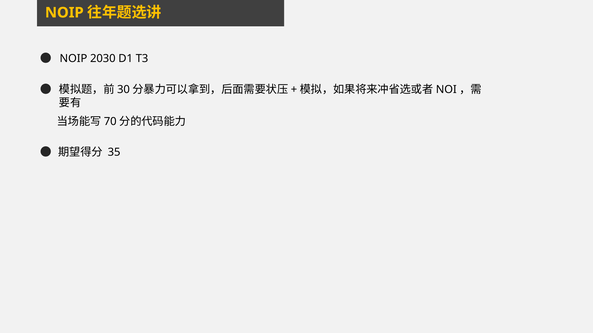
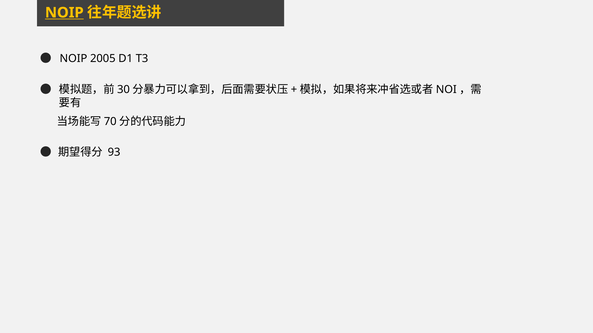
NOIP underline: none -> present (64, 13)
2030: 2030 -> 2005 (103, 59)
35: 35 -> 93 (114, 152)
